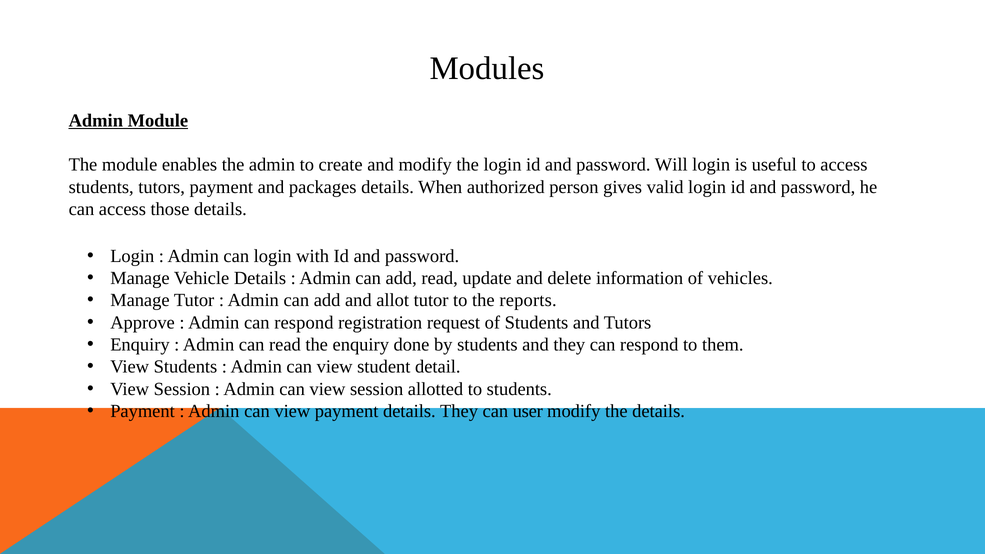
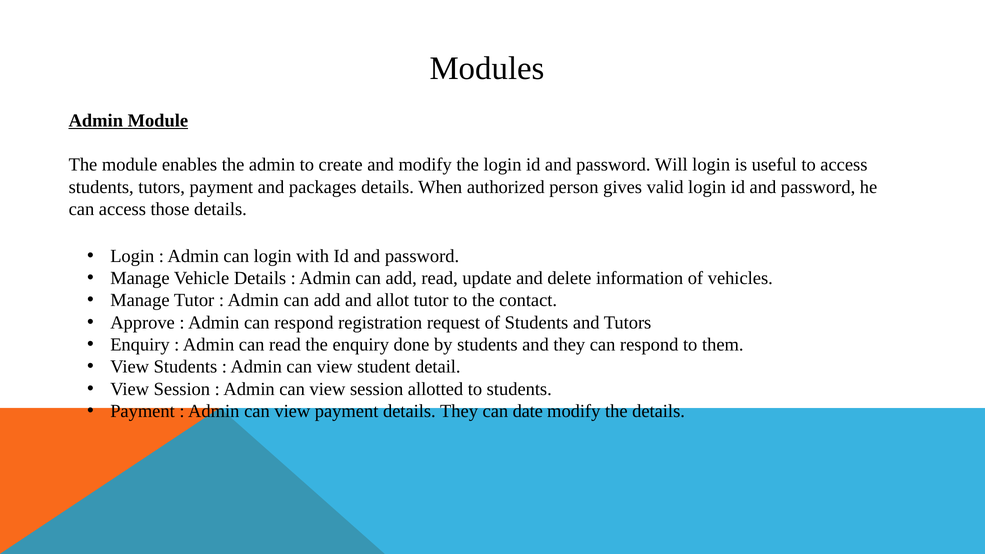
reports: reports -> contact (528, 300)
user: user -> date (528, 411)
